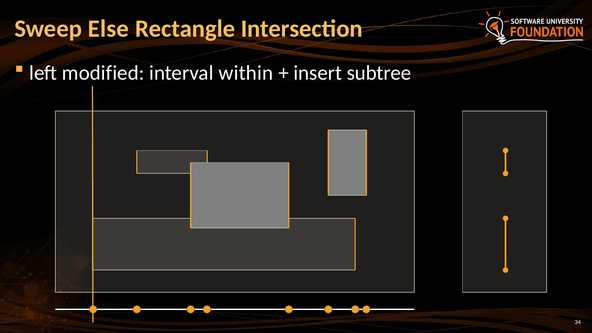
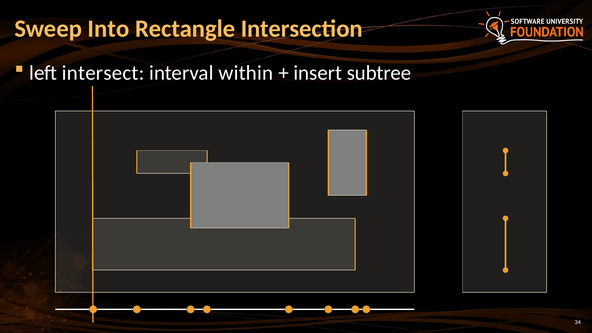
Else: Else -> Into (109, 29)
modified: modified -> intersect (103, 73)
